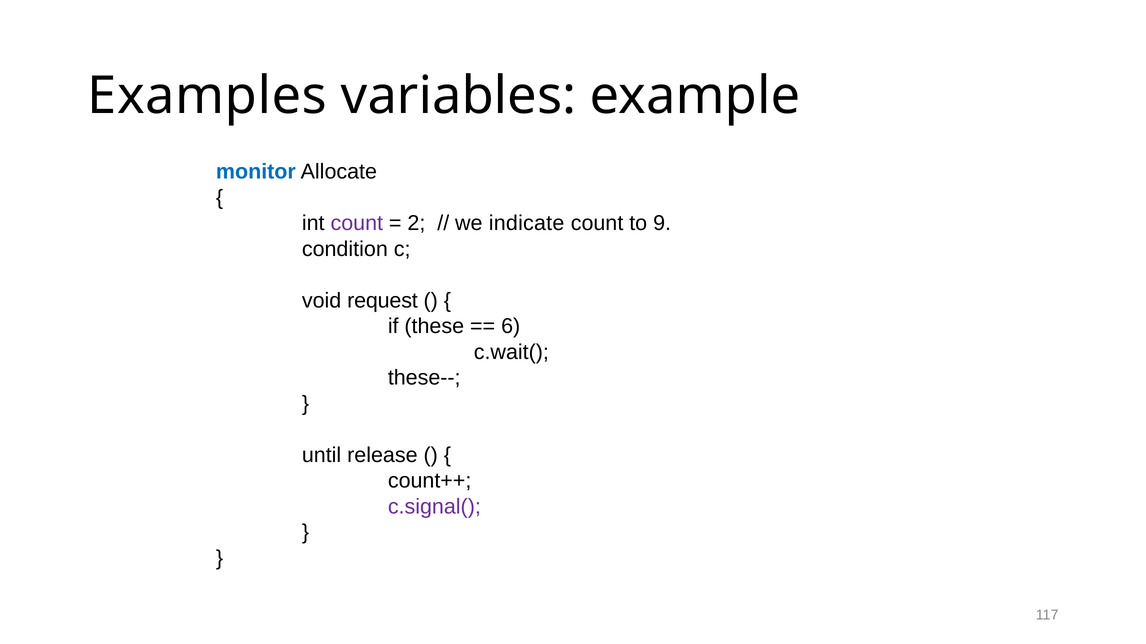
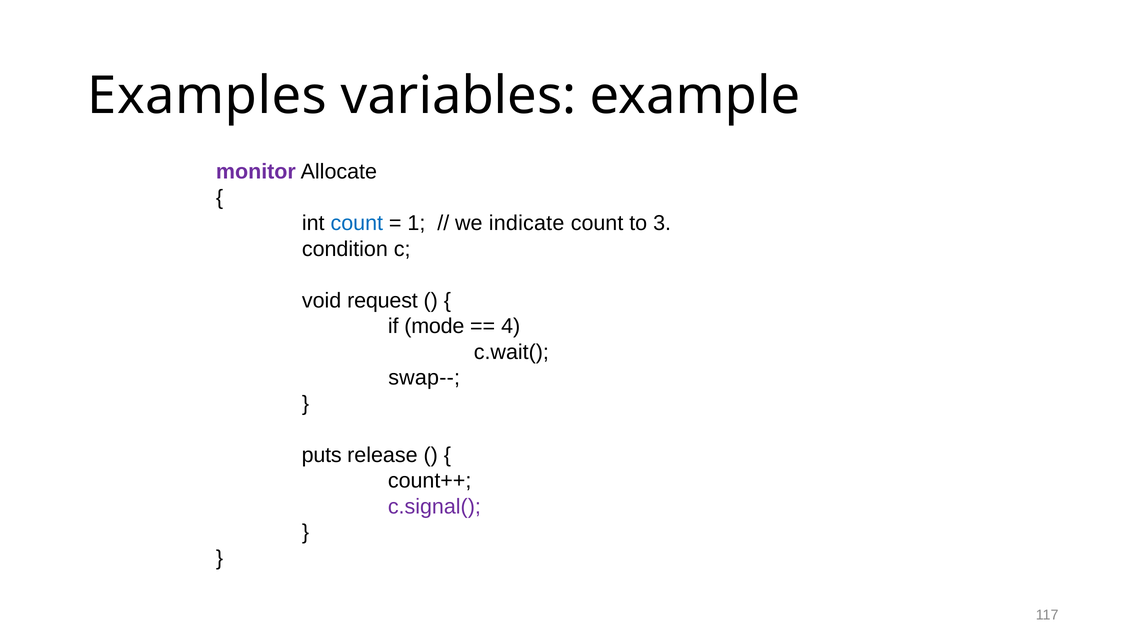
monitor colour: blue -> purple (256, 172)
count colour: purple -> blue (357, 223)
2: 2 -> 1 (416, 223)
9: 9 -> 3 (662, 223)
these: these -> mode (434, 327)
6: 6 -> 4 (511, 327)
these--: these-- -> swap-- (424, 378)
until: until -> puts (322, 455)
